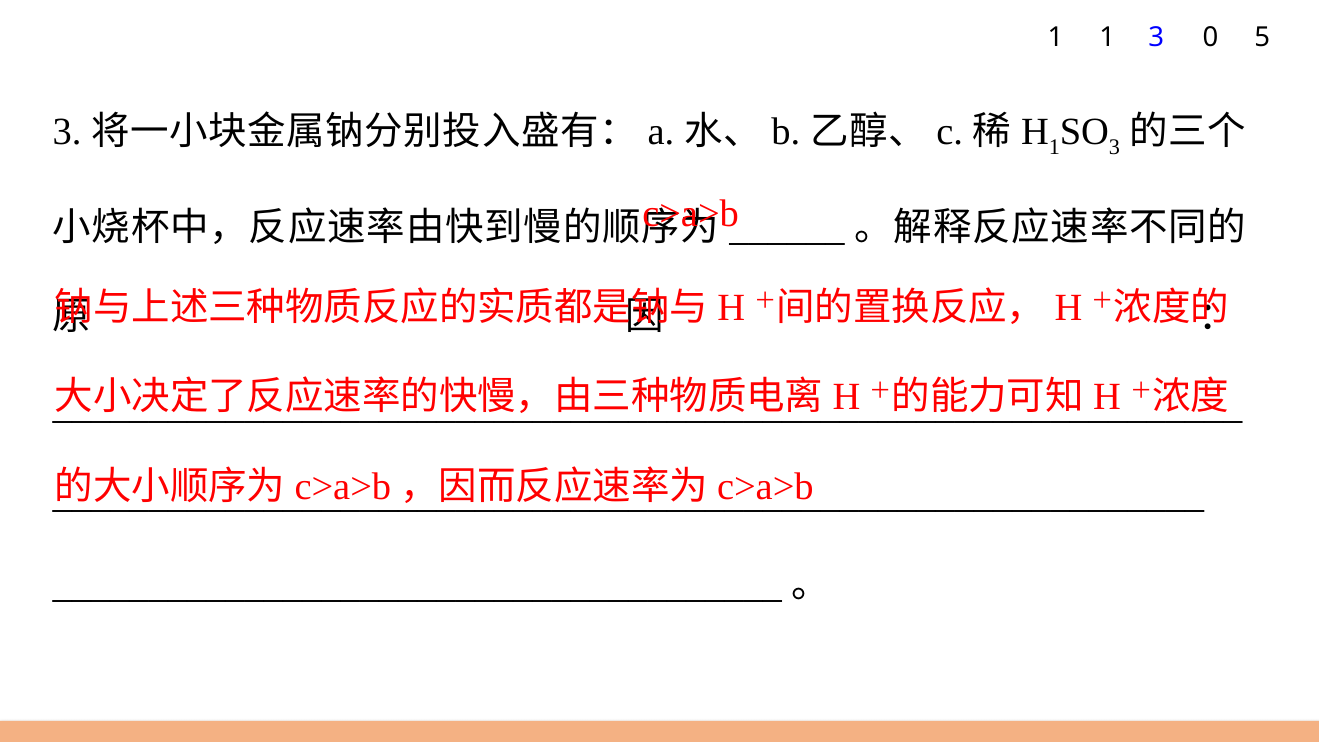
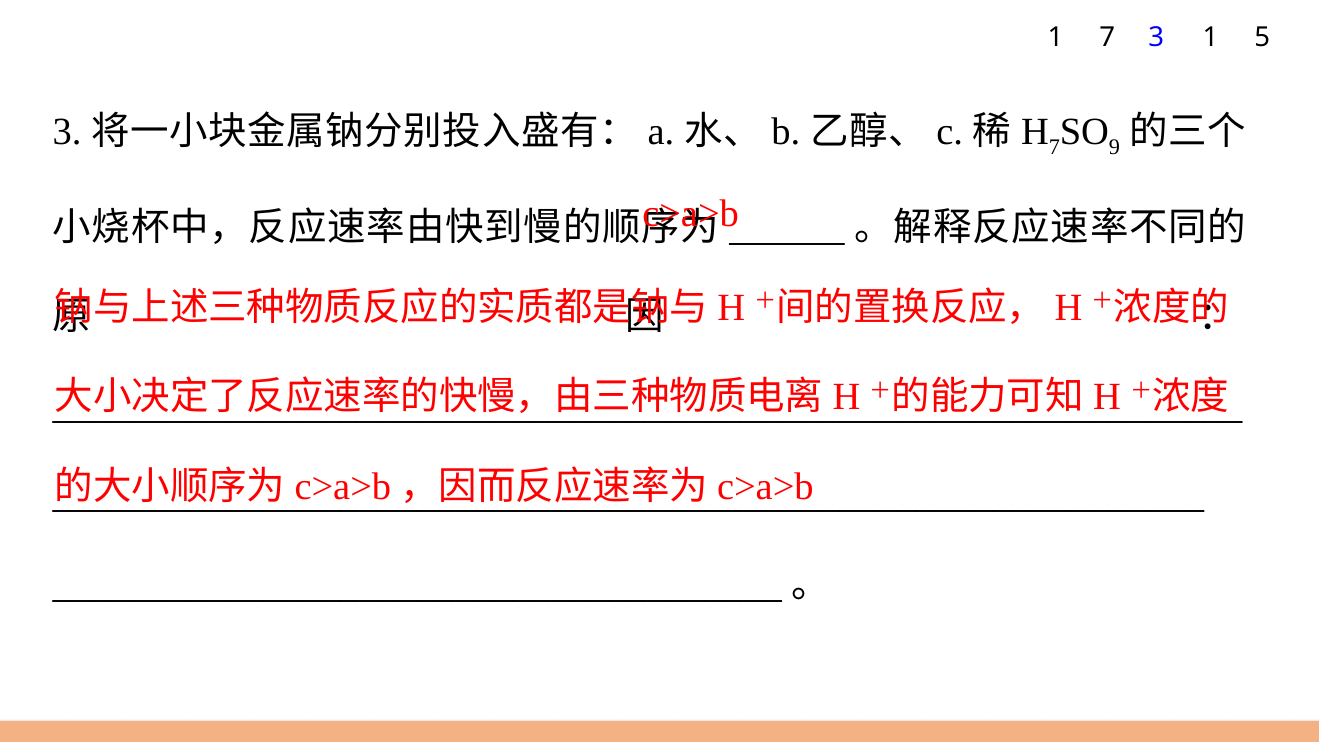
1 1: 1 -> 7 (1107, 37)
3 0: 0 -> 1 (1211, 37)
1: 1 -> 7 (1054, 147)
3: 3 -> 9 (1114, 147)
